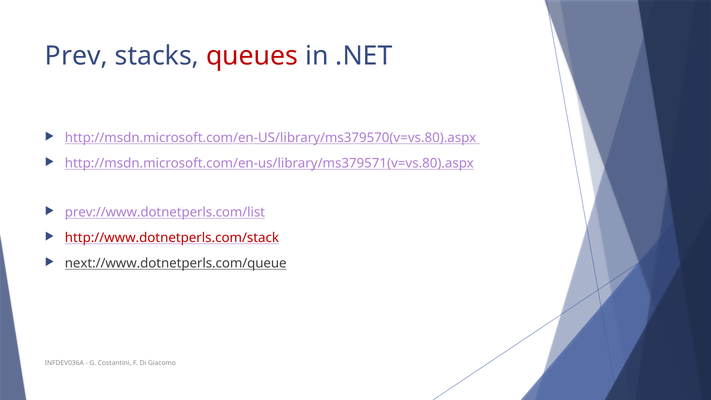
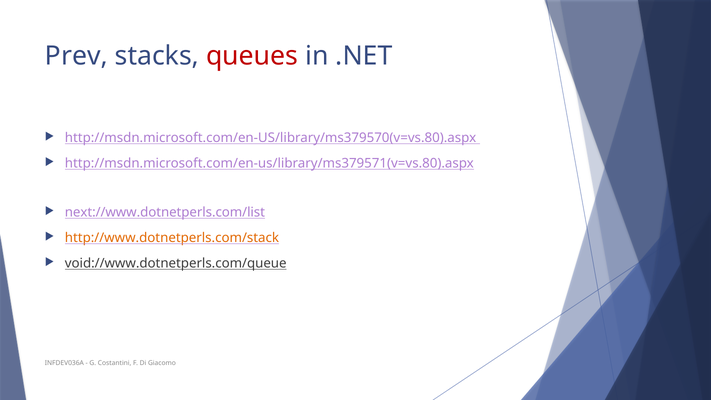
prev://www.dotnetperls.com/list: prev://www.dotnetperls.com/list -> next://www.dotnetperls.com/list (165, 212)
http://www.dotnetperls.com/stack colour: red -> orange (172, 238)
next://www.dotnetperls.com/queue: next://www.dotnetperls.com/queue -> void://www.dotnetperls.com/queue (176, 263)
